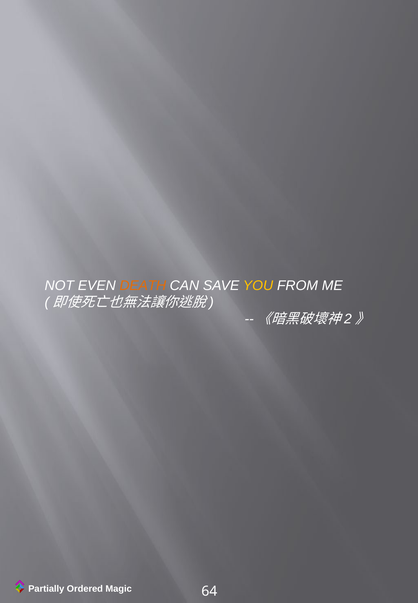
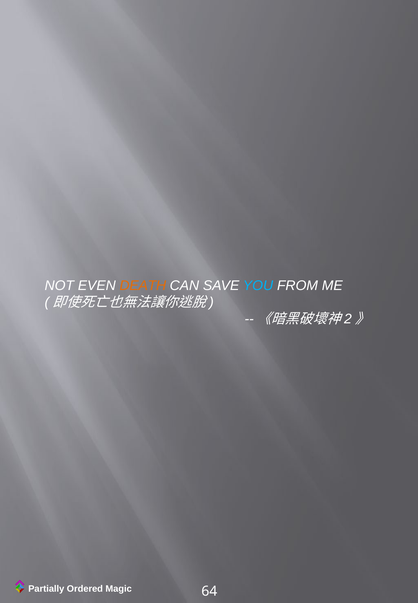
YOU colour: yellow -> light blue (258, 286)
